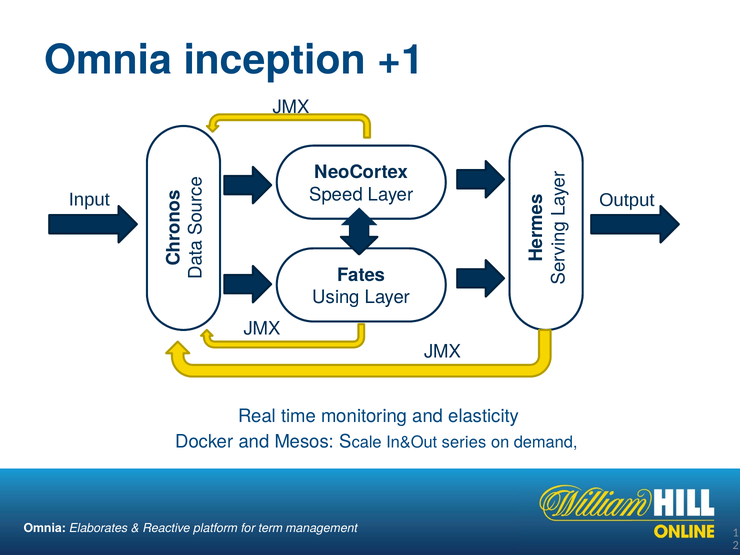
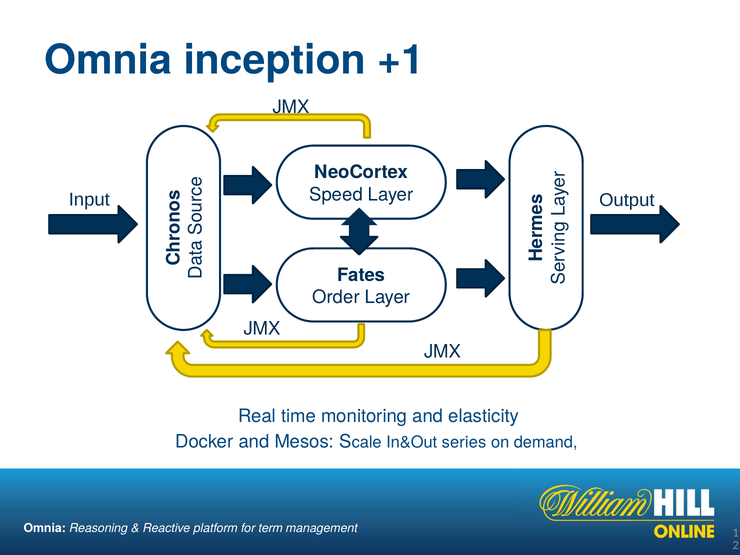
Using: Using -> Order (336, 297)
Elaborates: Elaborates -> Reasoning (99, 528)
